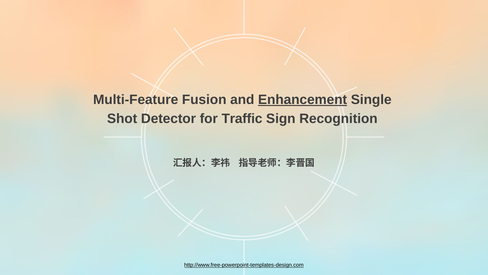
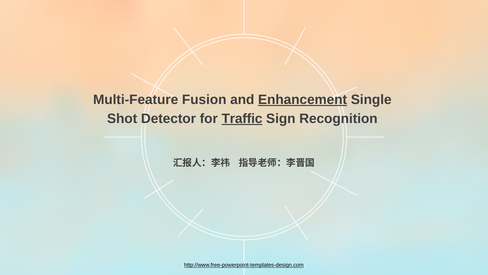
Traffic underline: none -> present (242, 118)
